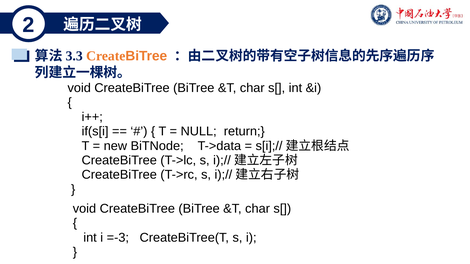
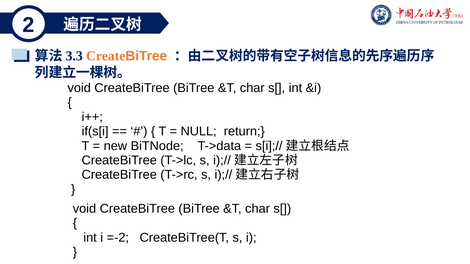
=-3: =-3 -> =-2 (118, 238)
